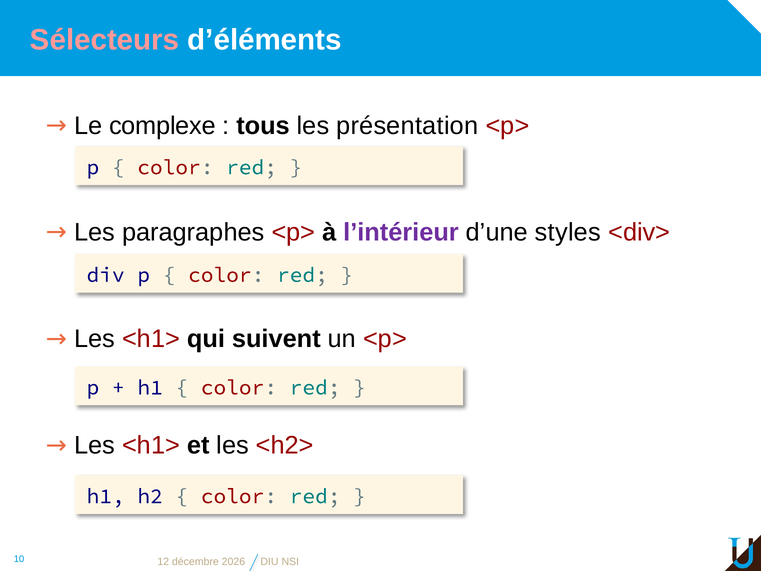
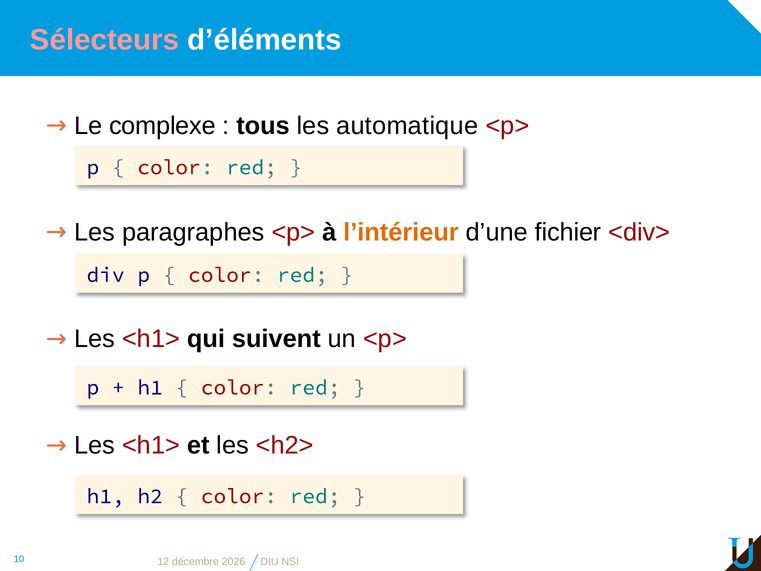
présentation: présentation -> automatique (407, 126)
l’intérieur colour: purple -> orange (401, 232)
styles: styles -> fichier (568, 232)
